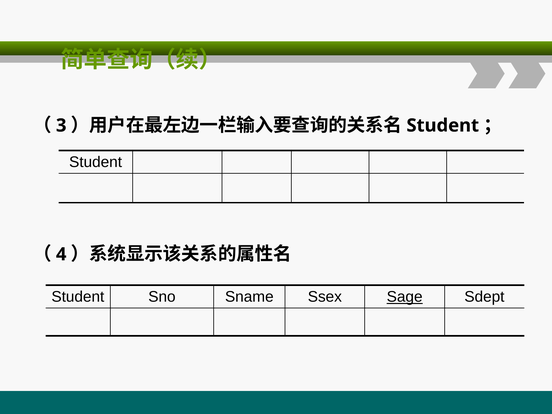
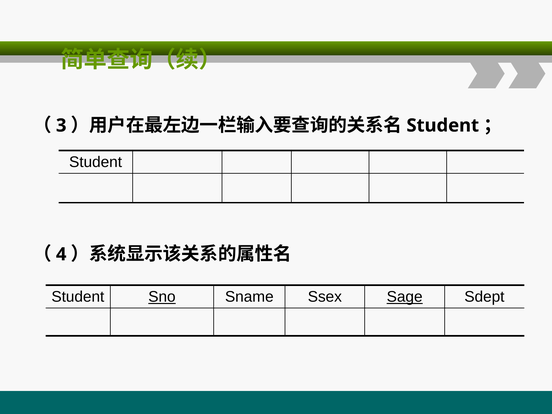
Sno underline: none -> present (162, 297)
